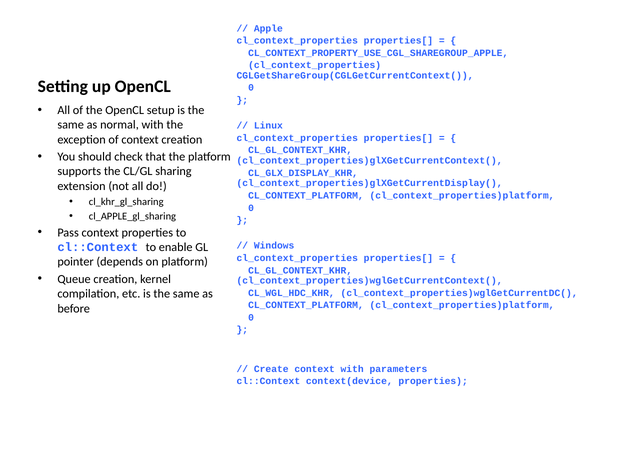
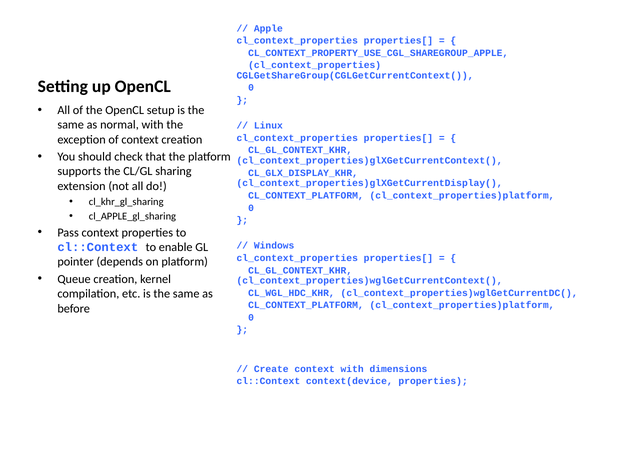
parameters: parameters -> dimensions (398, 369)
